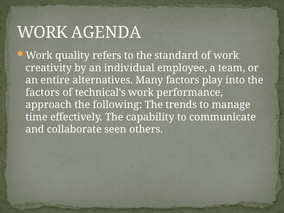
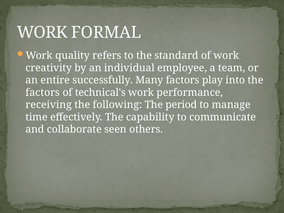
AGENDA: AGENDA -> FORMAL (106, 32)
alternatives: alternatives -> successfully (103, 80)
approach: approach -> receiving (49, 105)
trends: trends -> period (181, 105)
